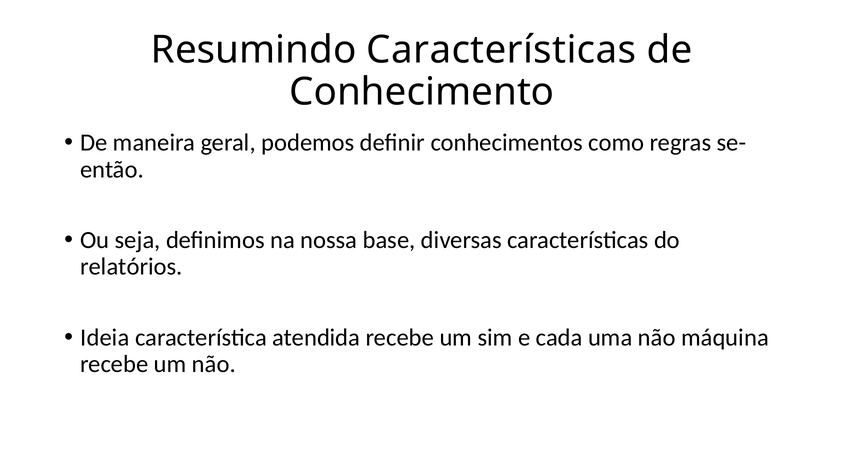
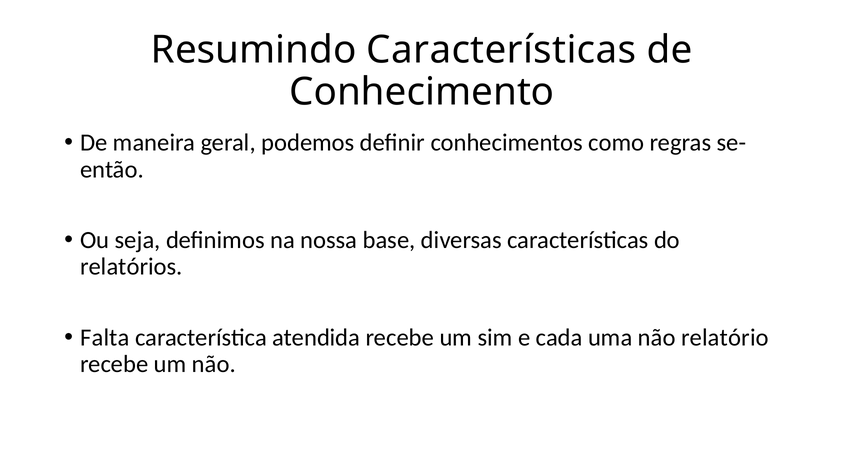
Ideia: Ideia -> Falta (105, 337)
máquina: máquina -> relatório (725, 337)
